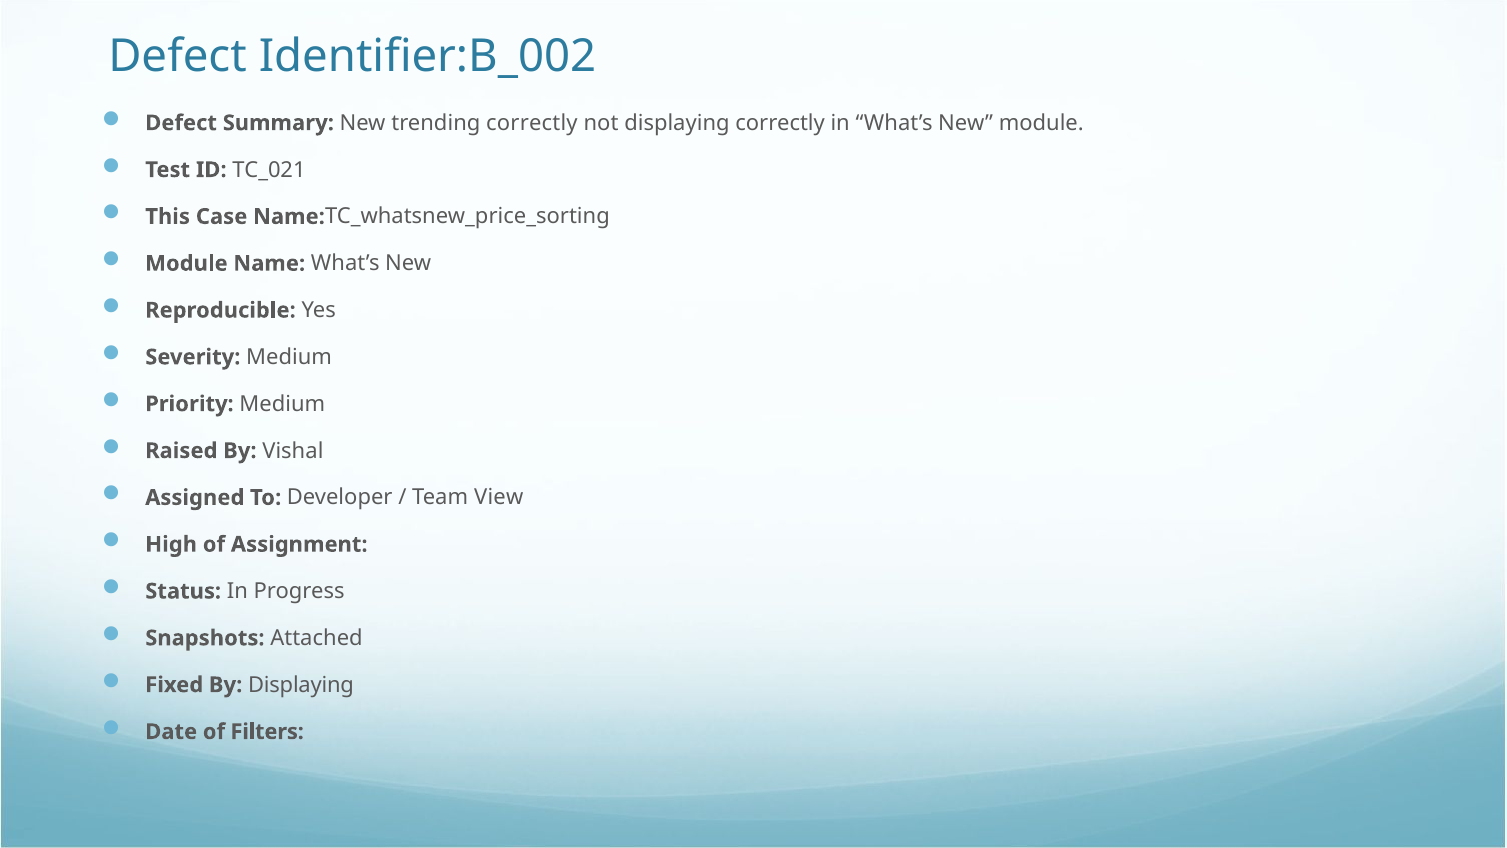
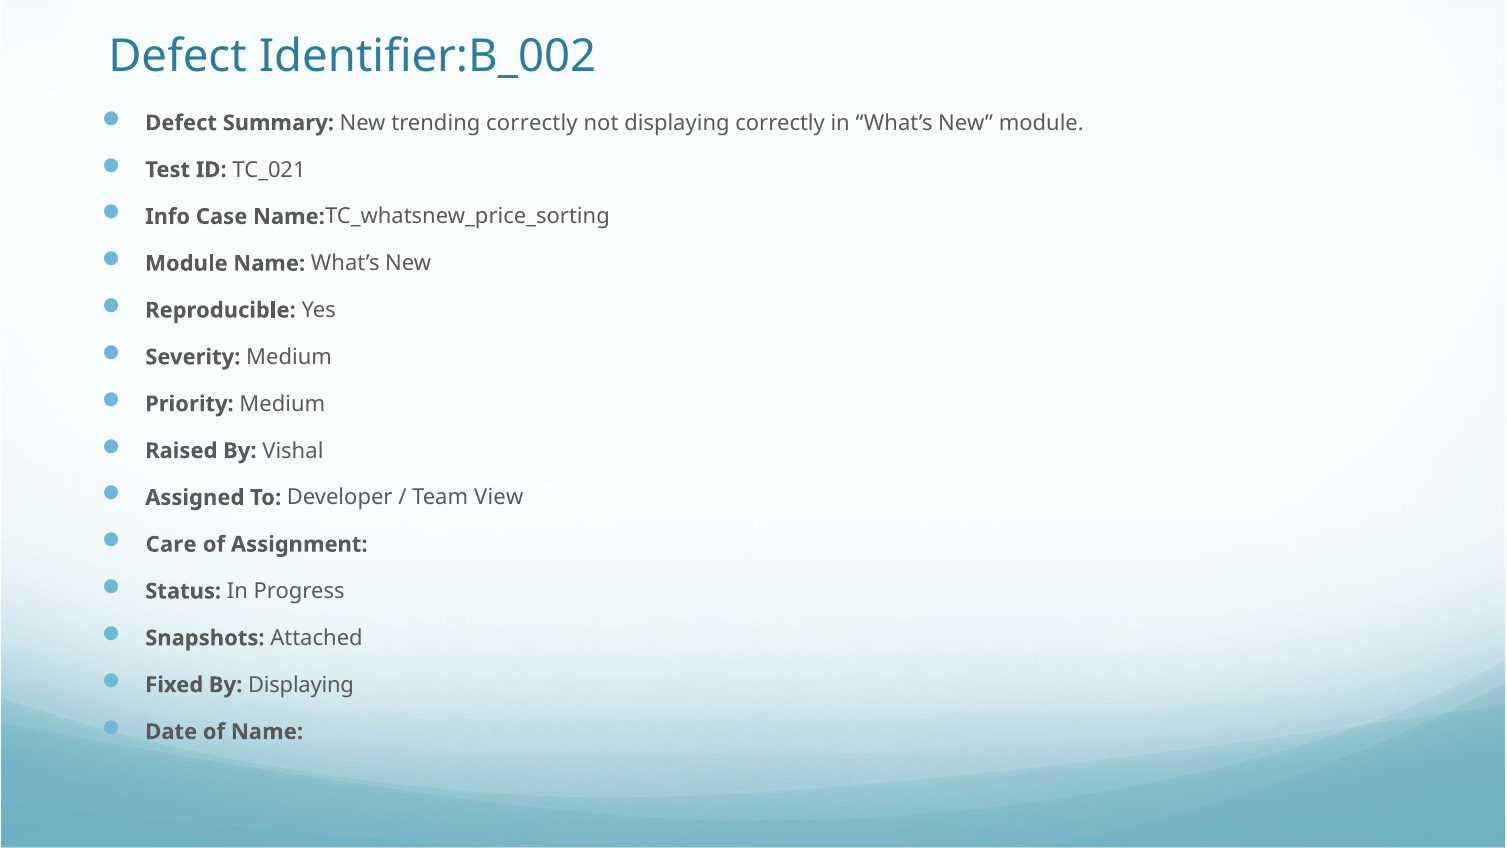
This: This -> Info (168, 217)
High: High -> Care (171, 544)
of Filters: Filters -> Name (267, 731)
